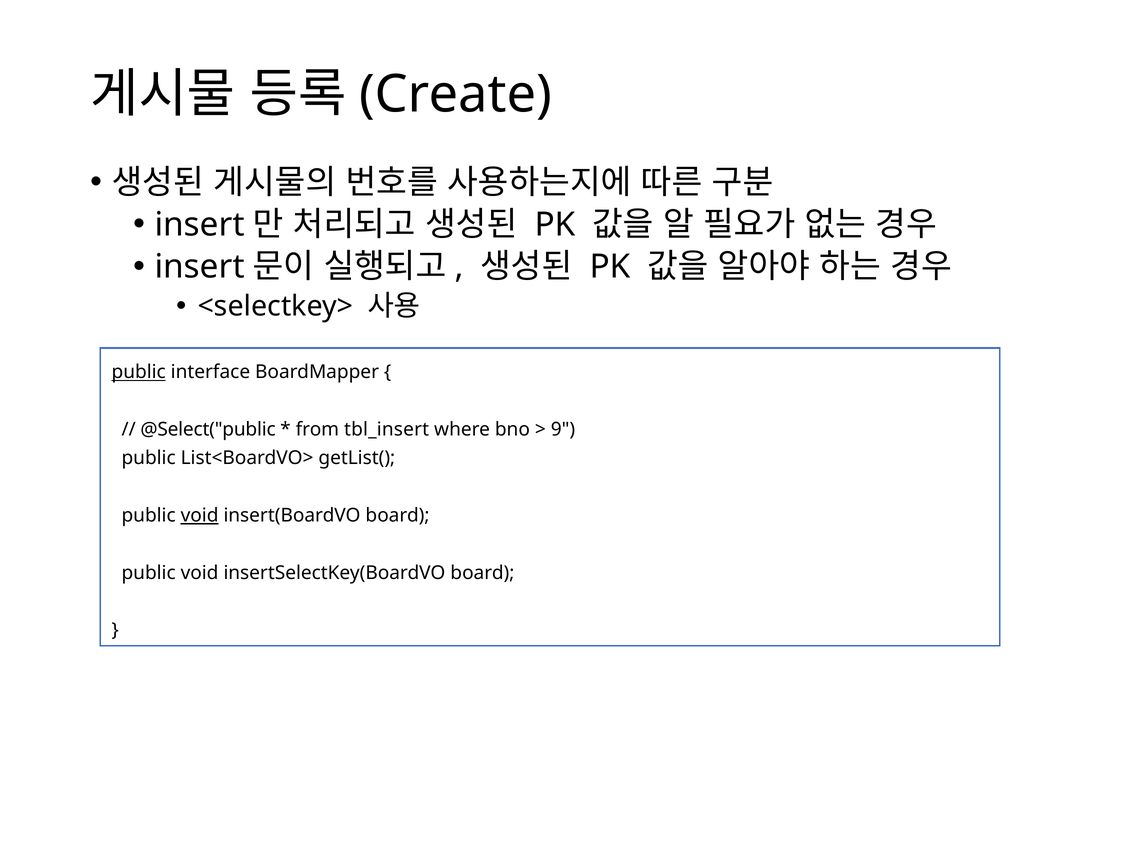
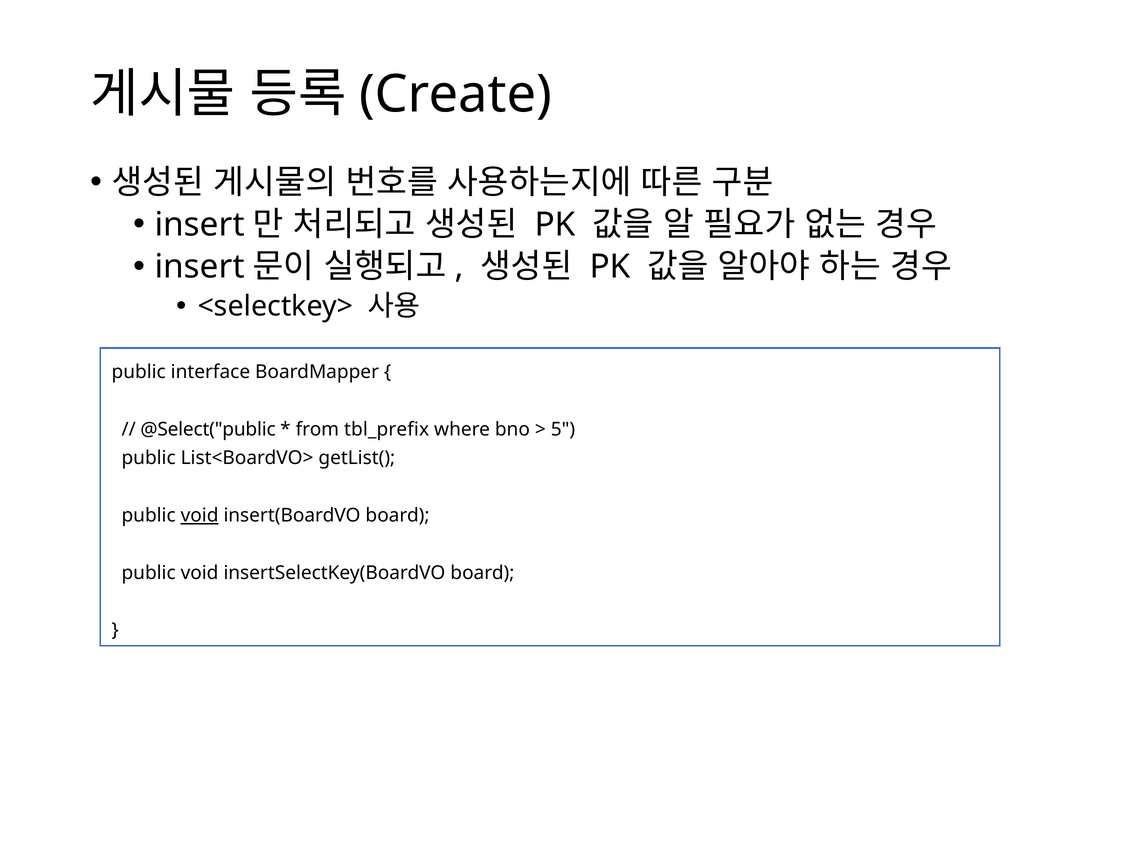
public underline: present -> none (139, 372)
tbl_insert: tbl_insert -> tbl_prefix (387, 429)
9: 9 -> 5 (563, 429)
